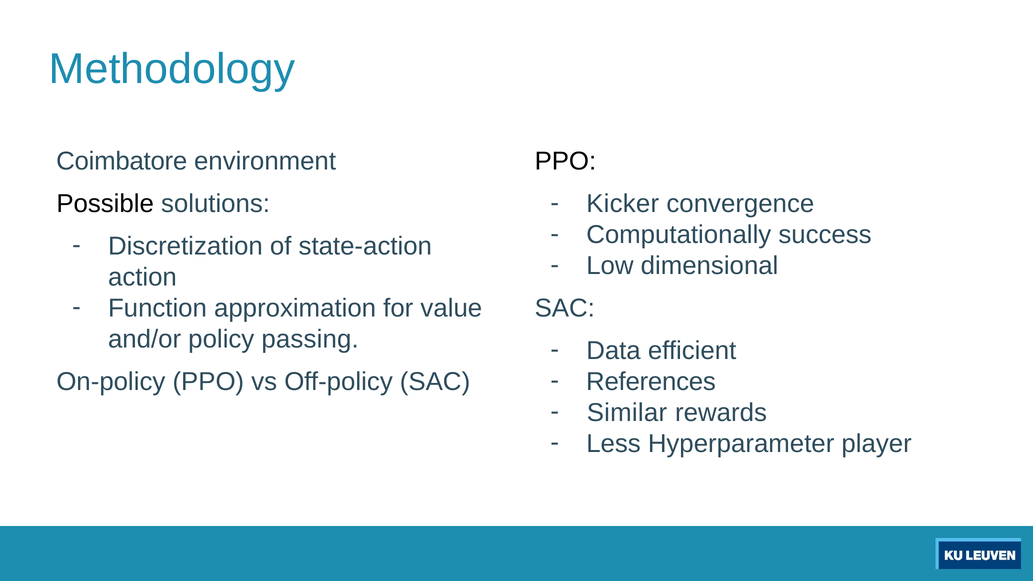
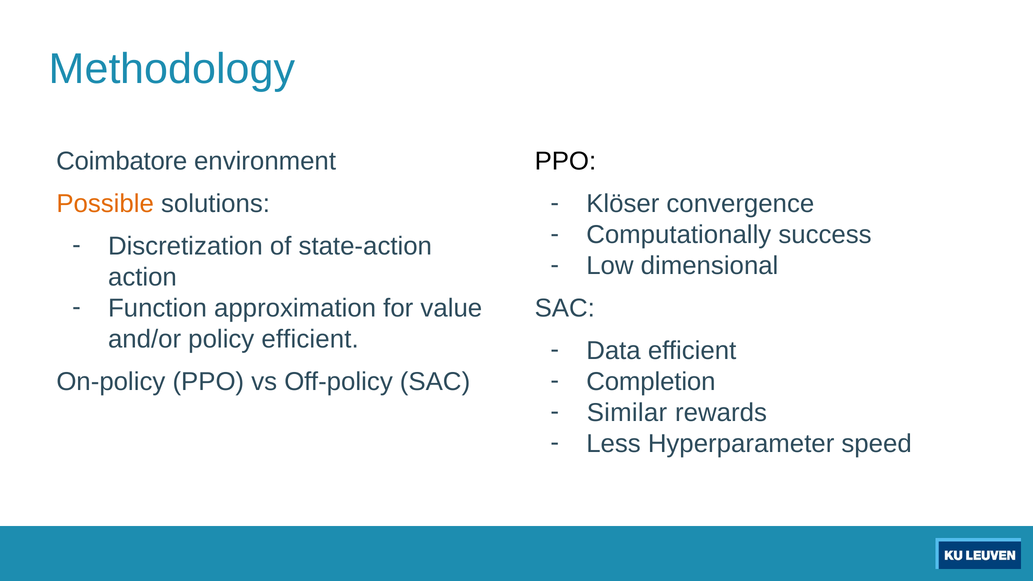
Kicker: Kicker -> Klöser (623, 204)
Possible colour: black -> orange (105, 204)
policy passing: passing -> efficient (310, 339)
References: References -> Completion (651, 382)
player: player -> speed (877, 444)
